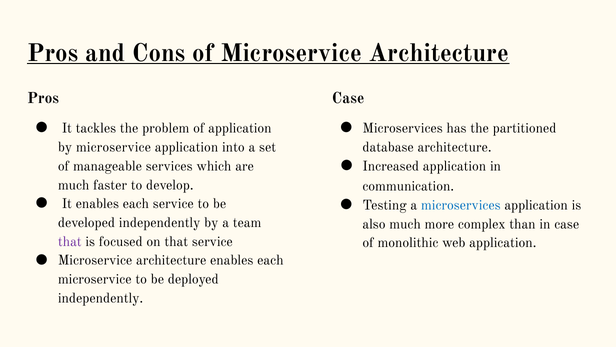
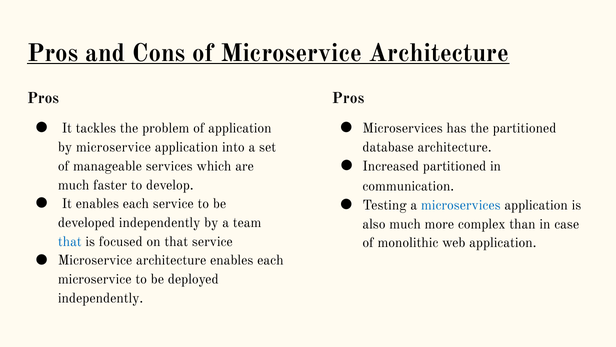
Case: Case -> Pros (348, 98)
Increased application: application -> partitioned (455, 166)
that colour: purple -> blue (70, 241)
